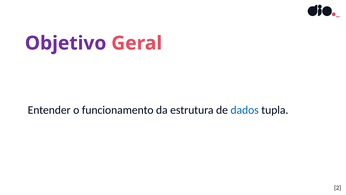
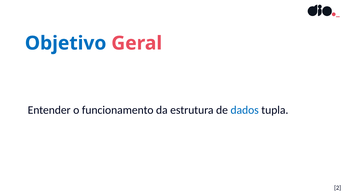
Objetivo colour: purple -> blue (66, 43)
